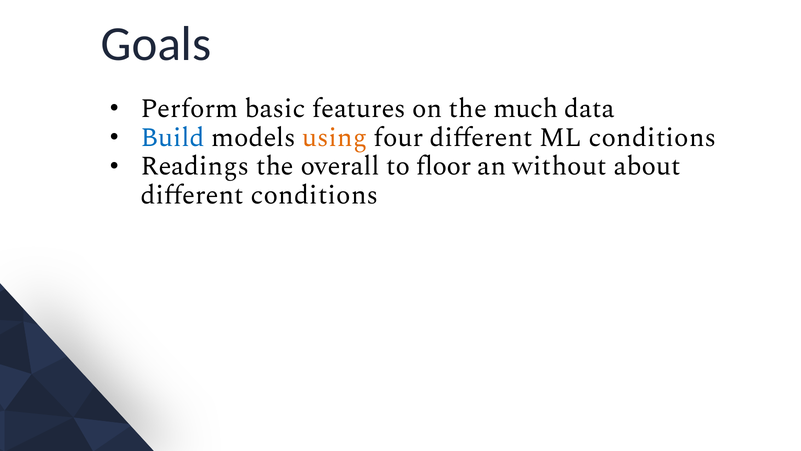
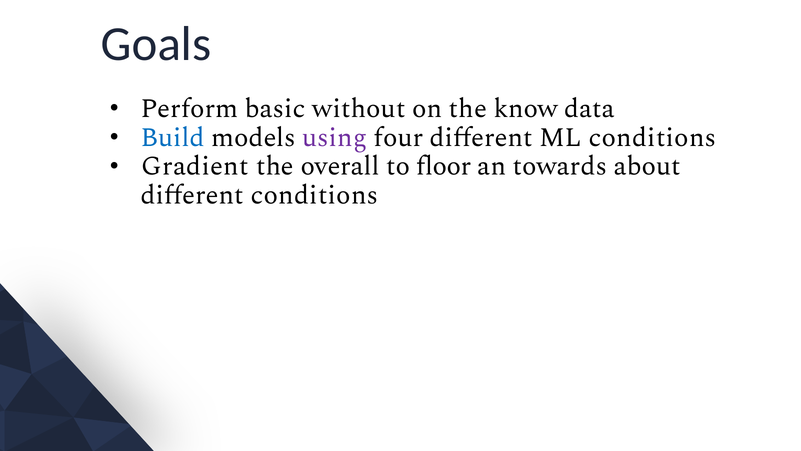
features: features -> without (359, 108)
much: much -> know (526, 108)
using colour: orange -> purple (335, 137)
Readings: Readings -> Gradient (195, 166)
without: without -> towards (560, 166)
